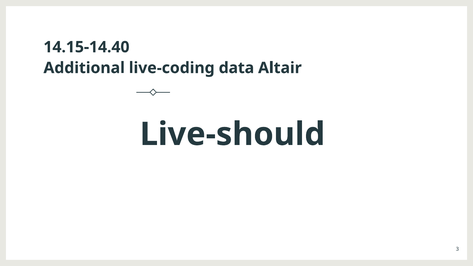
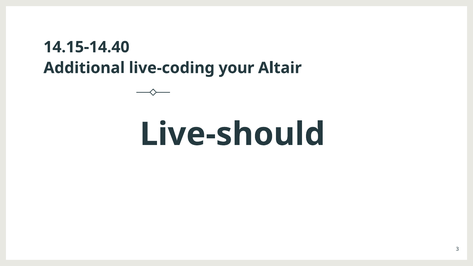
data: data -> your (236, 68)
